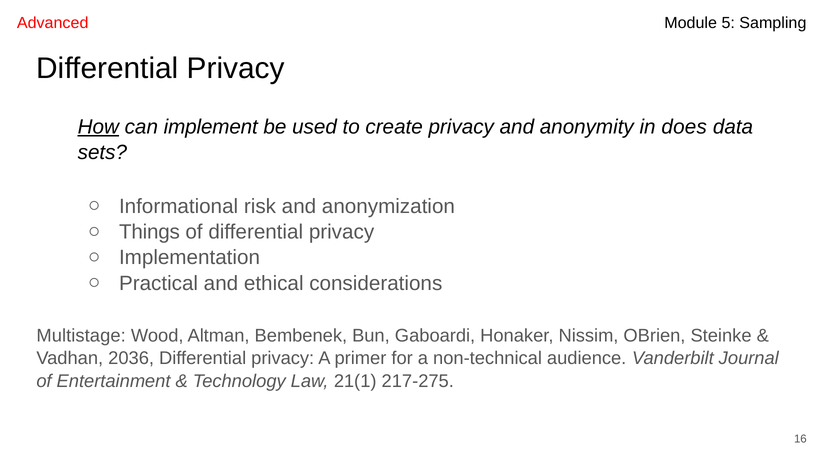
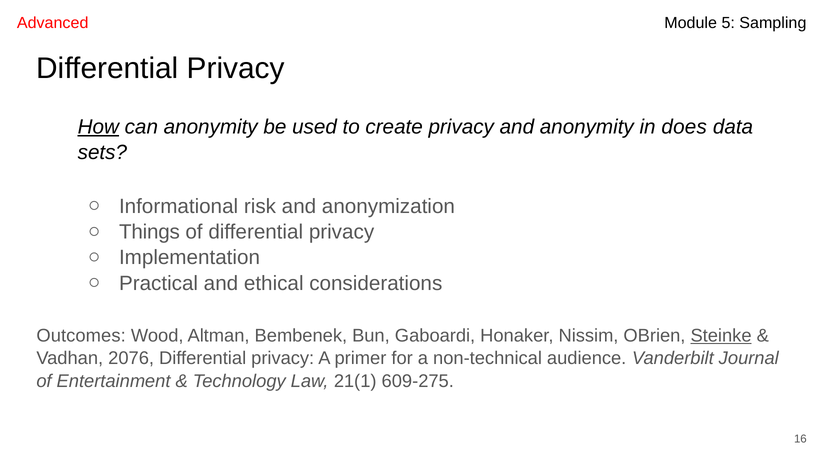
can implement: implement -> anonymity (211, 127)
Multistage: Multistage -> Outcomes (81, 336)
Steinke underline: none -> present (721, 336)
2036: 2036 -> 2076 (131, 359)
217-275: 217-275 -> 609-275 (418, 382)
